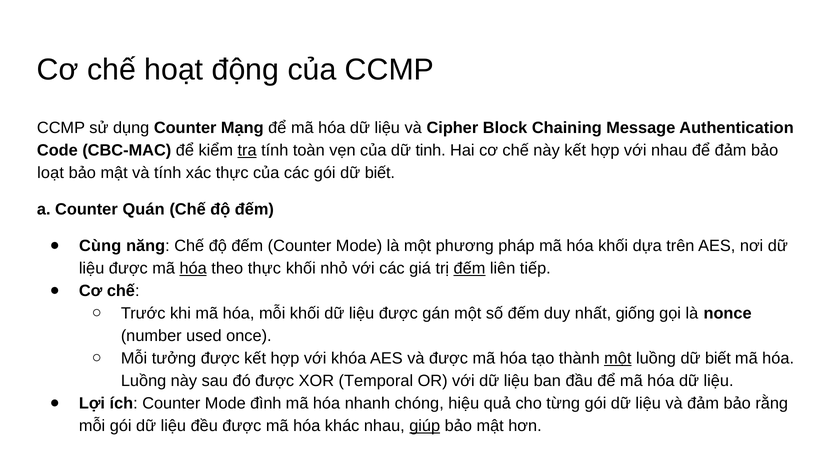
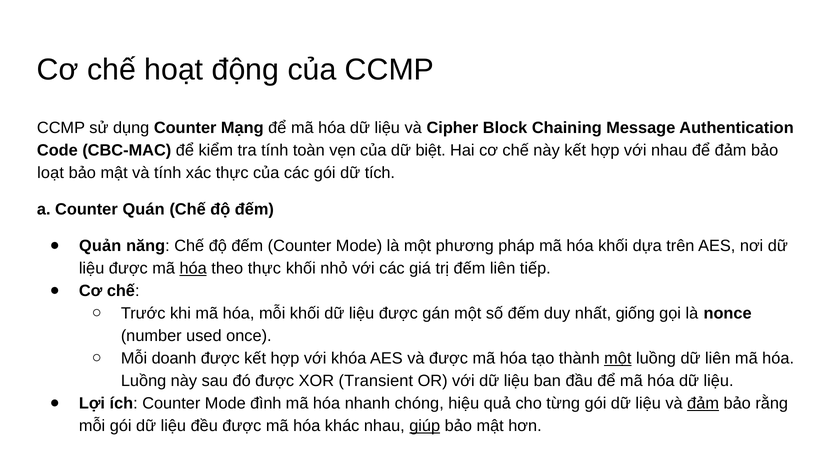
tra underline: present -> none (247, 150)
tinh: tinh -> biệt (431, 150)
gói dữ biết: biết -> tích (380, 173)
Cùng: Cùng -> Quản (100, 246)
đếm underline: present -> none (469, 268)
tưởng: tưởng -> doanh (174, 358)
luồng dữ biết: biết -> liên (718, 358)
Temporal: Temporal -> Transient (376, 381)
đảm underline: none -> present (703, 403)
